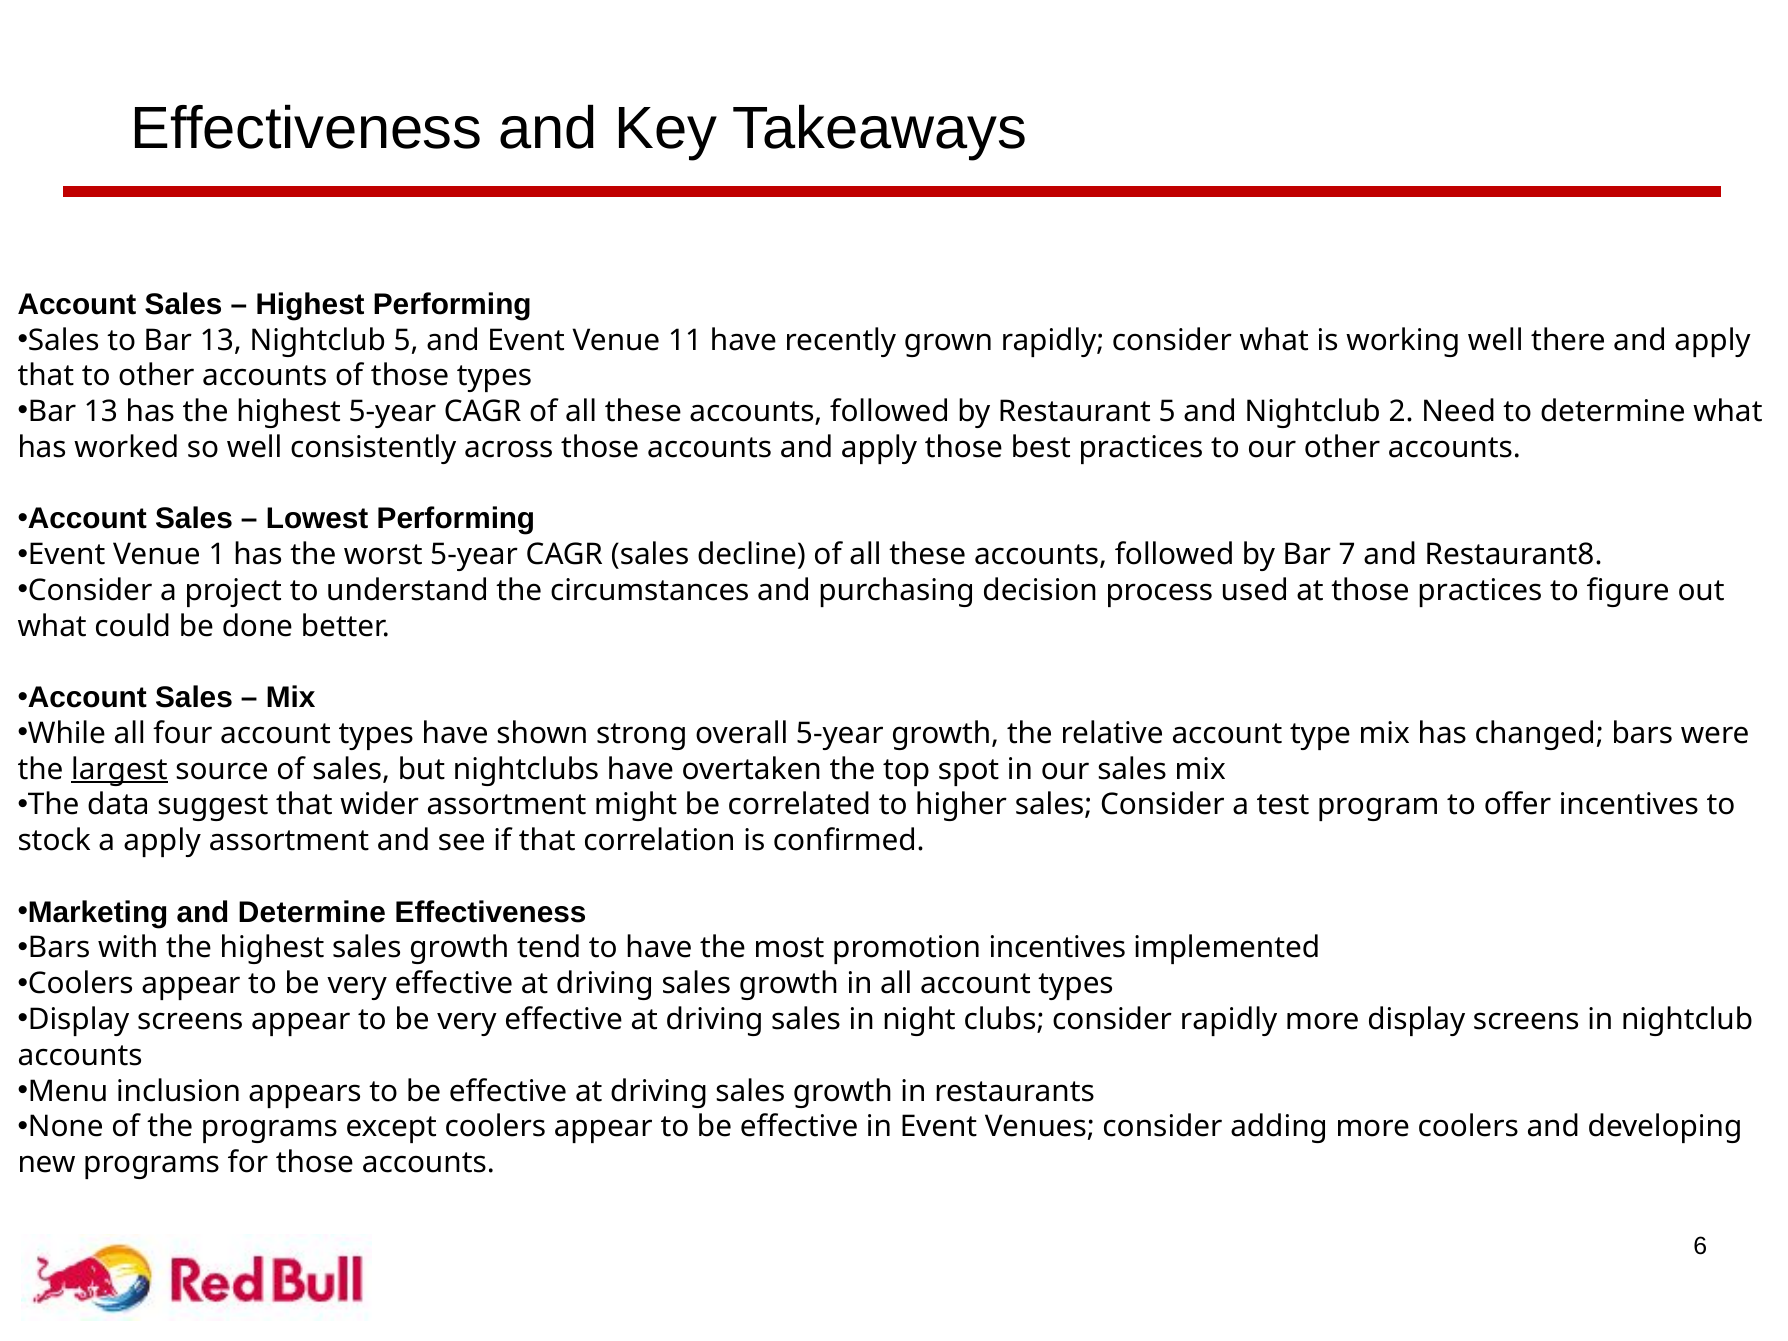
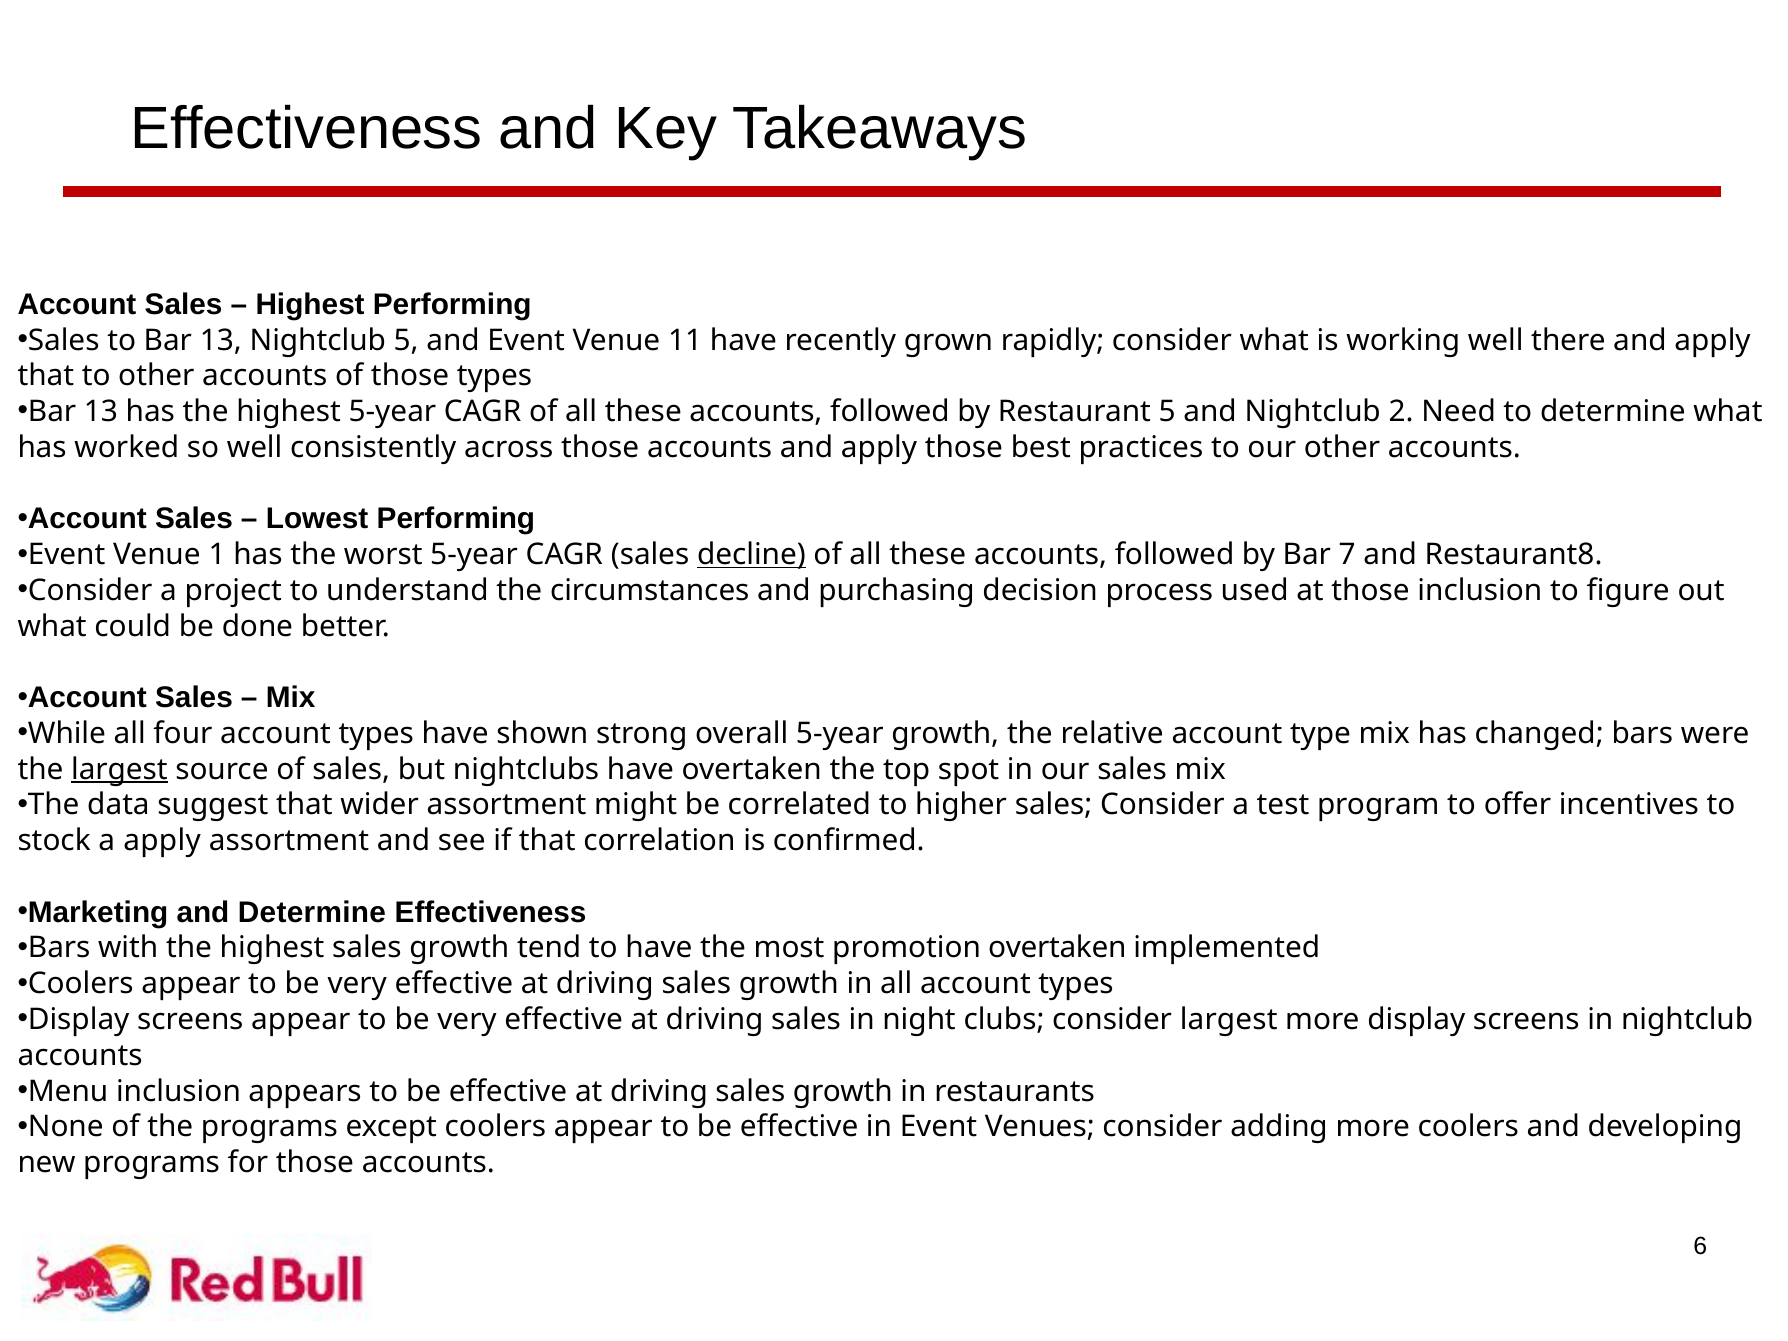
decline underline: none -> present (751, 555)
those practices: practices -> inclusion (1480, 591)
promotion incentives: incentives -> overtaken (1057, 948)
consider rapidly: rapidly -> largest (1229, 1020)
